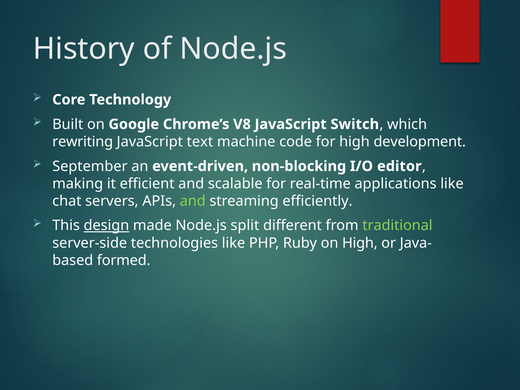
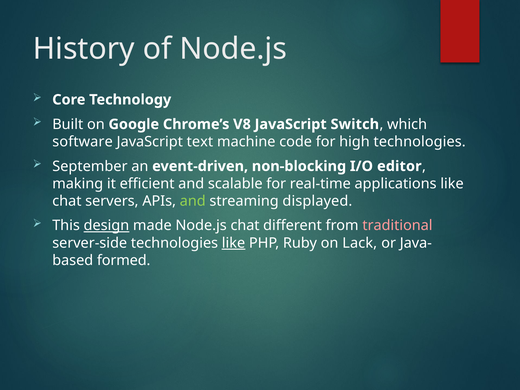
rewriting: rewriting -> software (83, 142)
high development: development -> technologies (420, 142)
efficiently: efficiently -> displayed (317, 201)
Node.js split: split -> chat (245, 226)
traditional colour: light green -> pink (397, 226)
like underline: none -> present (234, 243)
on High: High -> Lack (360, 243)
